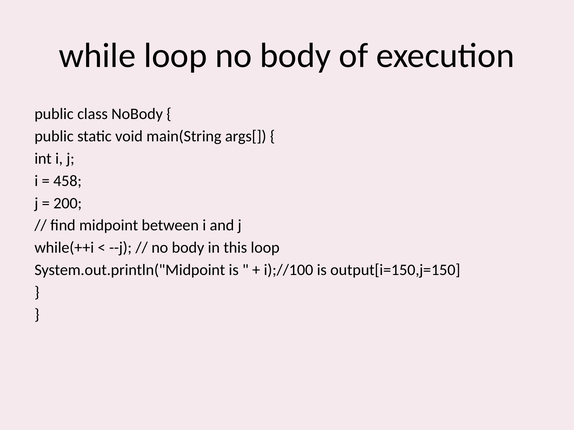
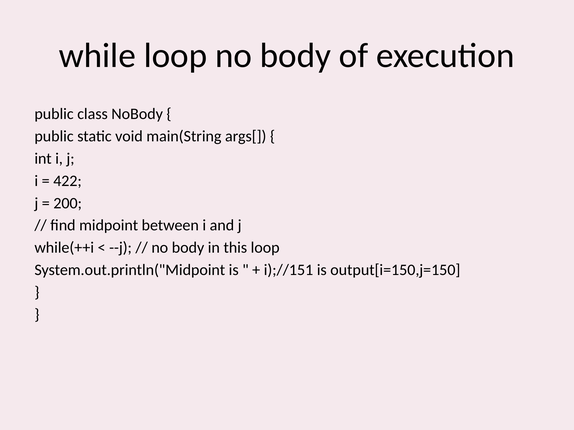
458: 458 -> 422 (67, 181)
i);//100: i);//100 -> i);//151 (288, 270)
